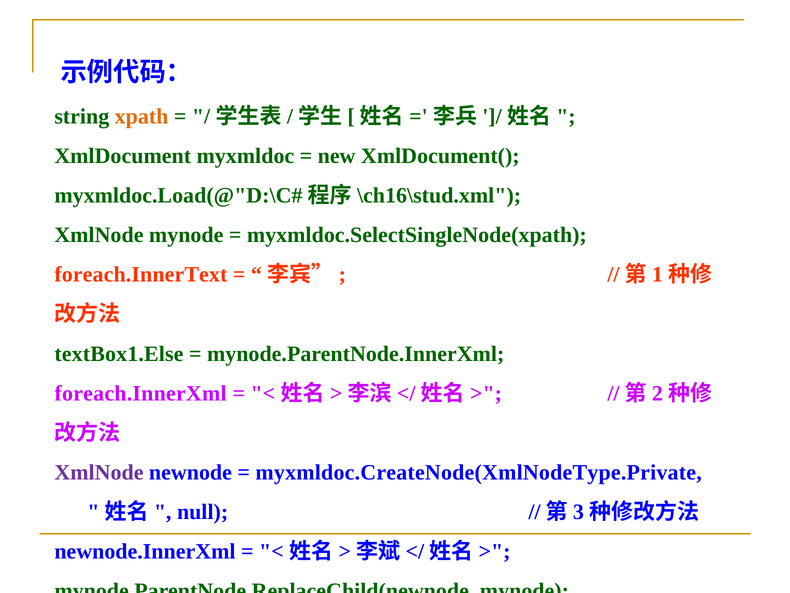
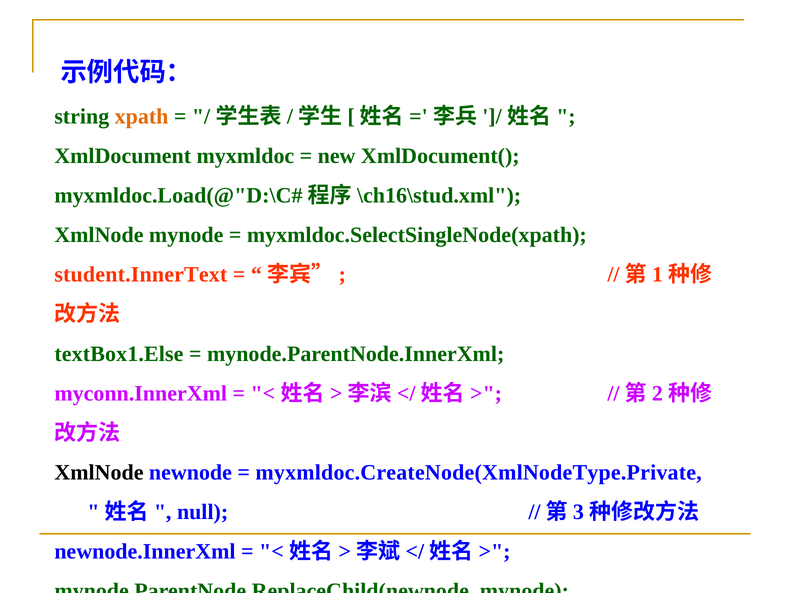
foreach.InnerText: foreach.InnerText -> student.InnerText (141, 274)
foreach.InnerXml: foreach.InnerXml -> myconn.InnerXml (141, 393)
XmlNode colour: purple -> black (99, 472)
